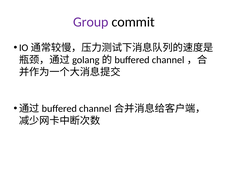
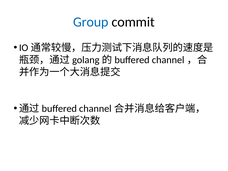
Group colour: purple -> blue (91, 22)
